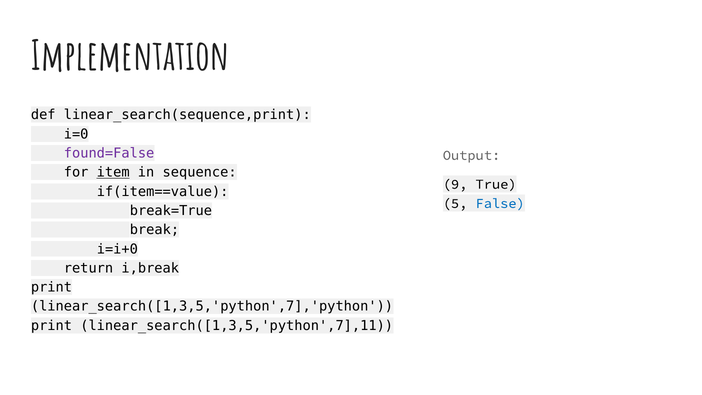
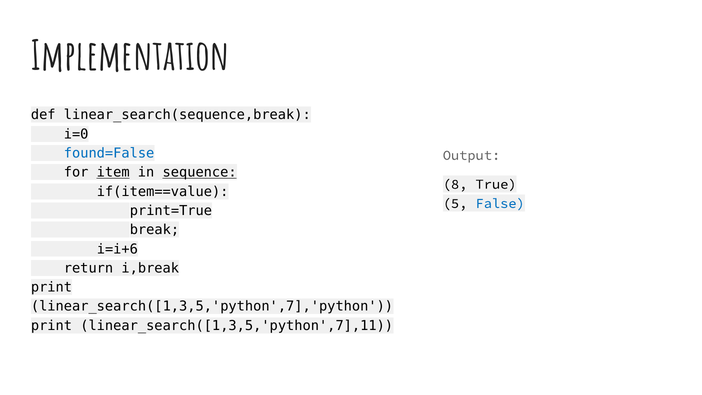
linear_search(sequence,print: linear_search(sequence,print -> linear_search(sequence,break (187, 115)
found=False colour: purple -> blue (109, 153)
sequence underline: none -> present (200, 172)
9: 9 -> 8 (455, 184)
break=True: break=True -> print=True (171, 211)
i=i+0: i=i+0 -> i=i+6 (117, 249)
